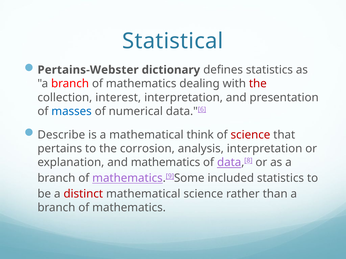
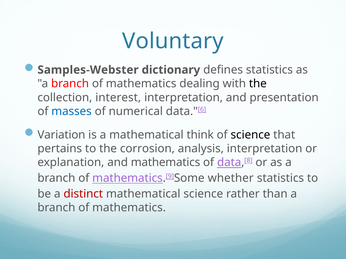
Statistical: Statistical -> Voluntary (173, 41)
Pertains-Webster: Pertains-Webster -> Samples-Webster (88, 70)
the colour: red -> black (258, 84)
Describe: Describe -> Variation (61, 135)
science colour: red -> black (250, 135)
included: included -> whether (231, 178)
